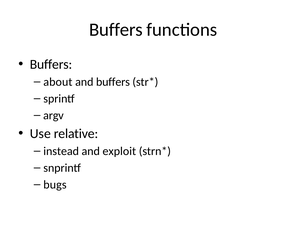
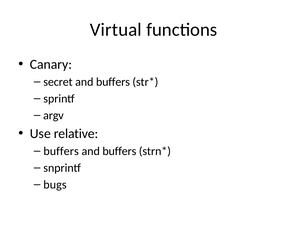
Buffers: Buffers -> Virtual (116, 30)
Buffers: Buffers -> Canary (51, 64)
about: about -> secret (58, 82)
instead: instead -> buffers (61, 151)
exploit: exploit -> buffers (119, 151)
